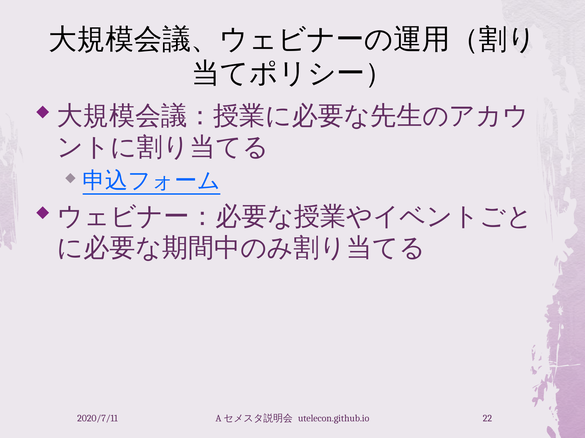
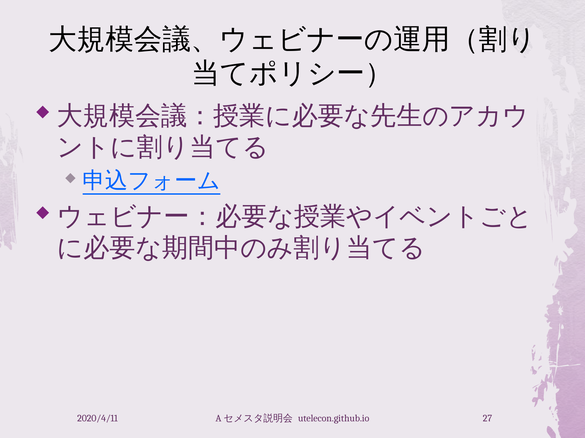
2020/7/11: 2020/7/11 -> 2020/4/11 (97, 419)
22: 22 -> 27 (487, 419)
